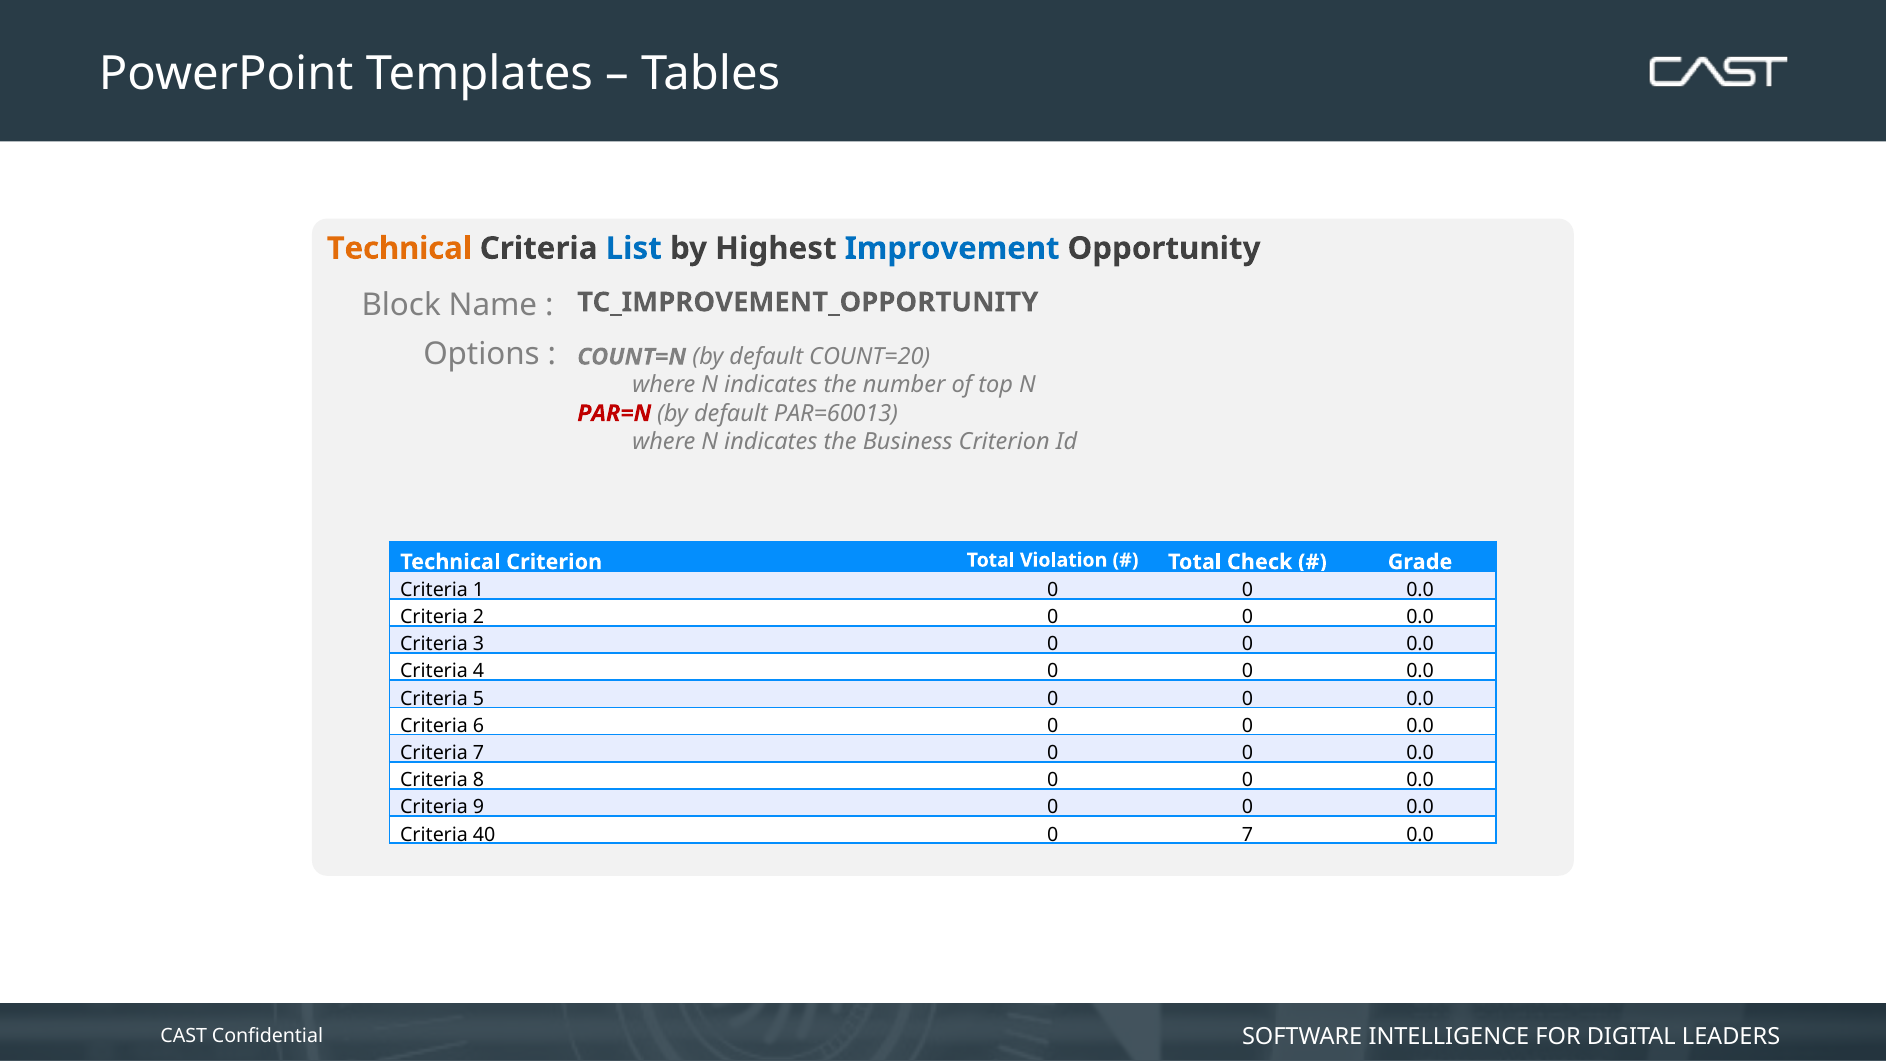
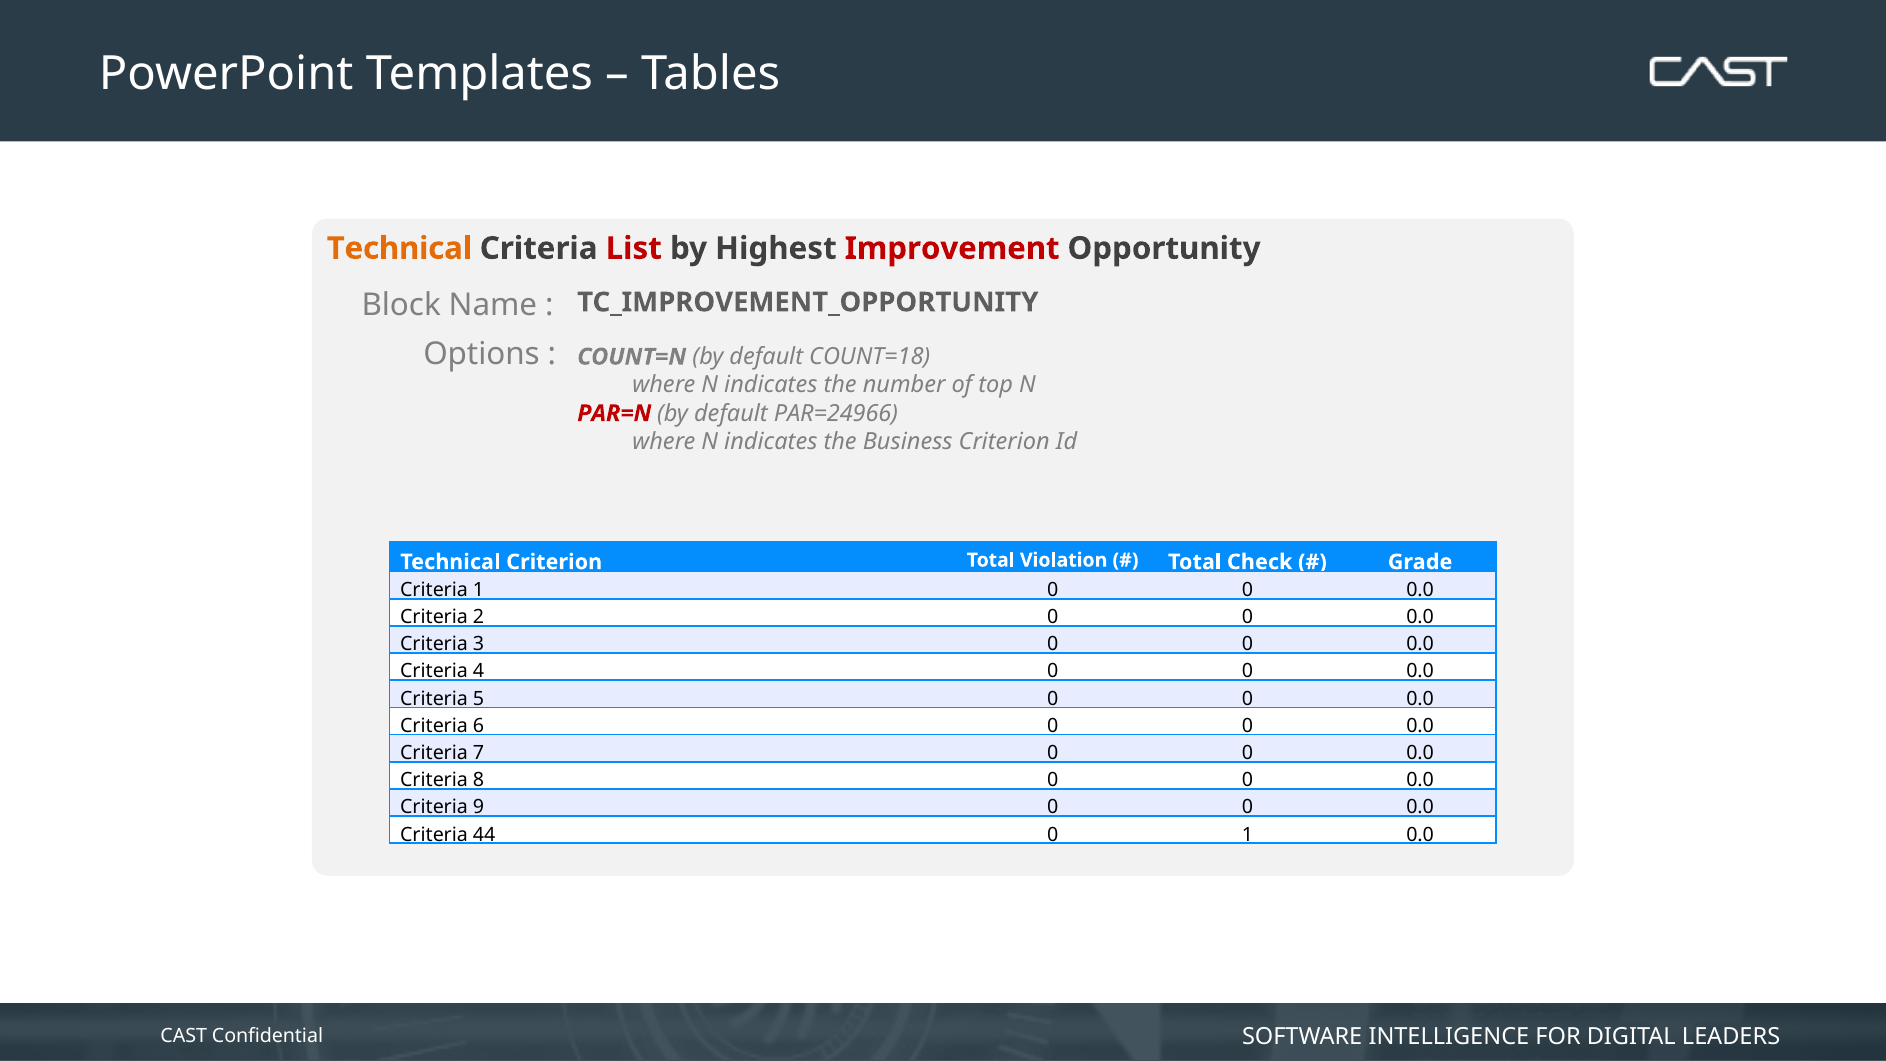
List colour: blue -> red (634, 248)
Improvement colour: blue -> red (952, 248)
COUNT=20: COUNT=20 -> COUNT=18 (870, 357)
PAR=60013: PAR=60013 -> PAR=24966 (836, 413)
40: 40 -> 44 (484, 834)
0 7: 7 -> 1 (1248, 834)
